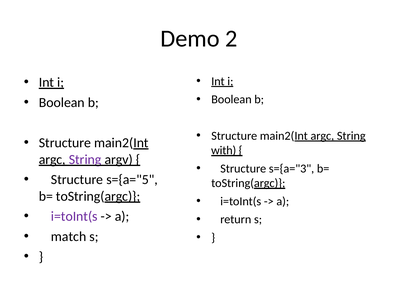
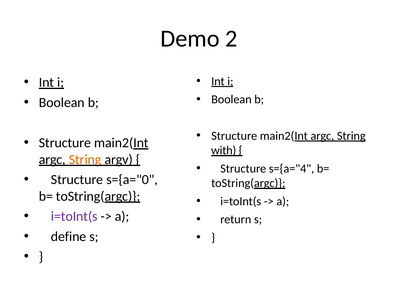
String colour: purple -> orange (85, 159)
s={a="3: s={a="3 -> s={a="4 (292, 168)
s={a="5: s={a="5 -> s={a="0 (132, 179)
match: match -> define (69, 236)
